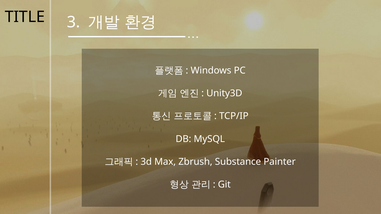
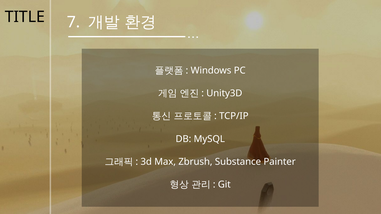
3: 3 -> 7 (74, 22)
